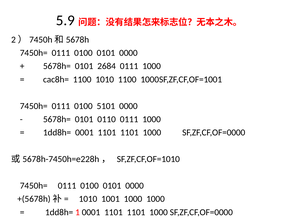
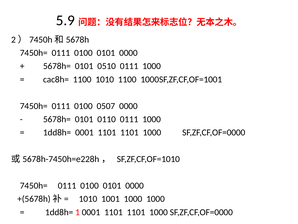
2684: 2684 -> 0510 (107, 66)
5101: 5101 -> 0507 (106, 106)
